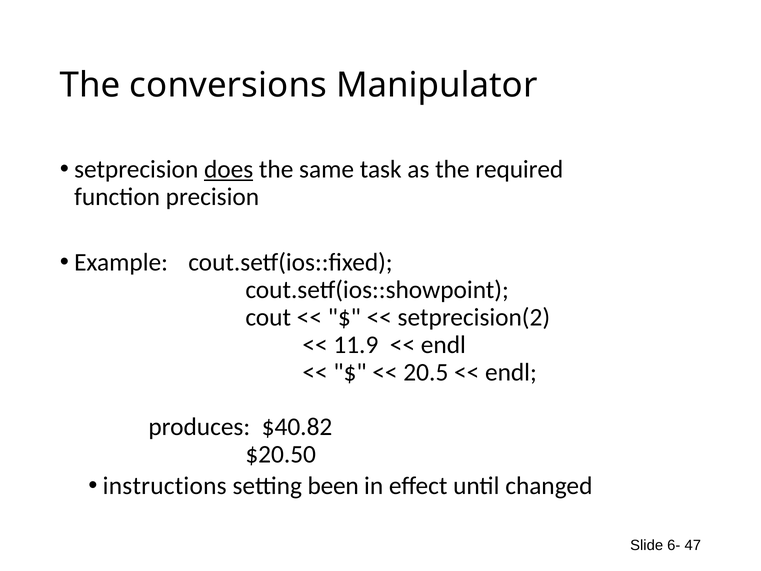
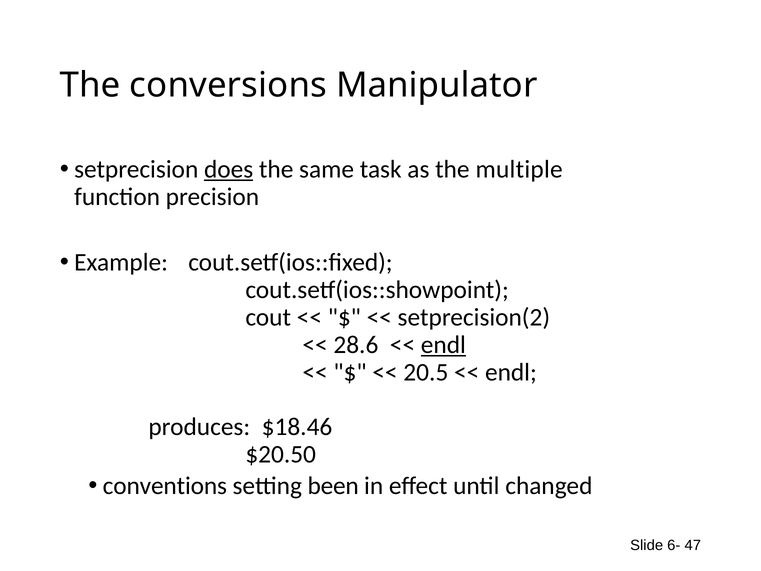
required: required -> multiple (519, 169)
11.9: 11.9 -> 28.6 (356, 345)
endl underline: none -> present (443, 345)
$40.82: $40.82 -> $18.46 (297, 427)
instructions: instructions -> conventions (165, 485)
